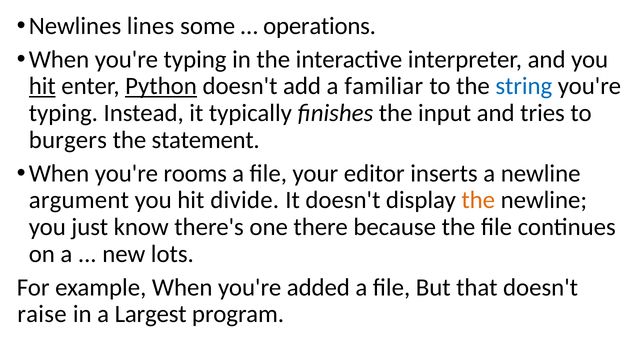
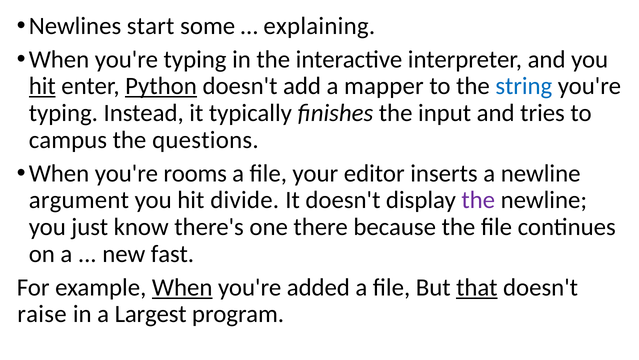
lines: lines -> start (151, 26)
operations: operations -> explaining (319, 26)
familiar: familiar -> mapper (384, 86)
burgers: burgers -> campus (68, 140)
statement: statement -> questions (205, 140)
the colour: orange -> purple (478, 200)
lots: lots -> fast (172, 254)
When underline: none -> present (182, 287)
that underline: none -> present (477, 287)
